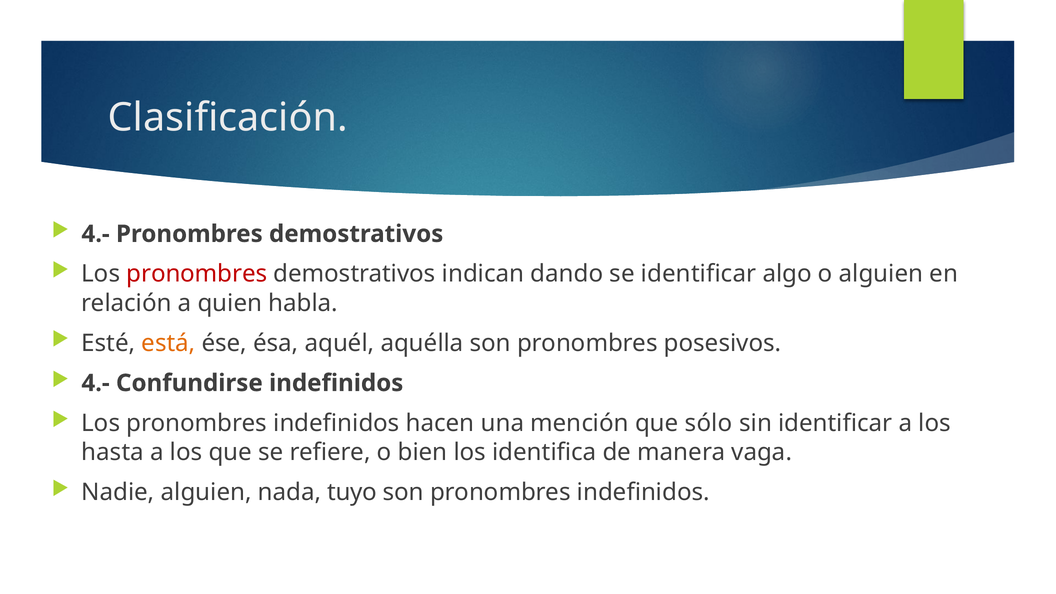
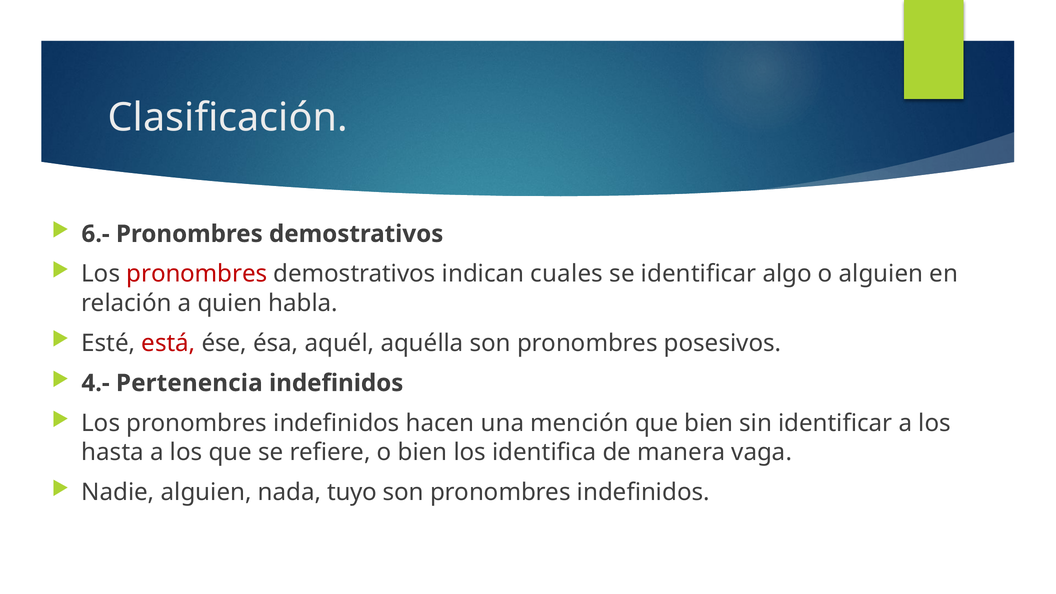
4.-: 4.- -> 6.- (96, 234)
dando: dando -> cuales (567, 274)
está colour: orange -> red (168, 343)
Confundirse: Confundirse -> Pertenencia (189, 383)
que sólo: sólo -> bien (709, 423)
